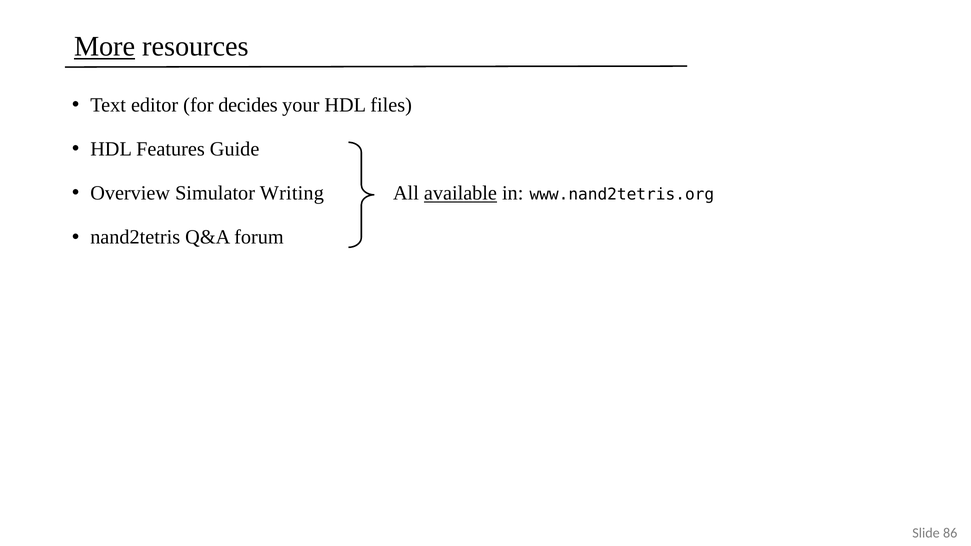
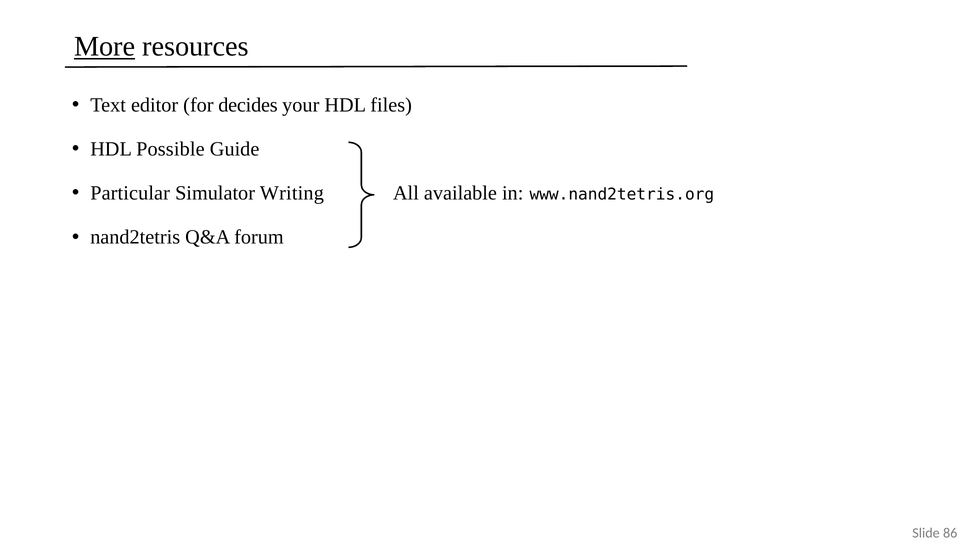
Features: Features -> Possible (170, 149)
Overview: Overview -> Particular (130, 193)
available underline: present -> none (460, 193)
